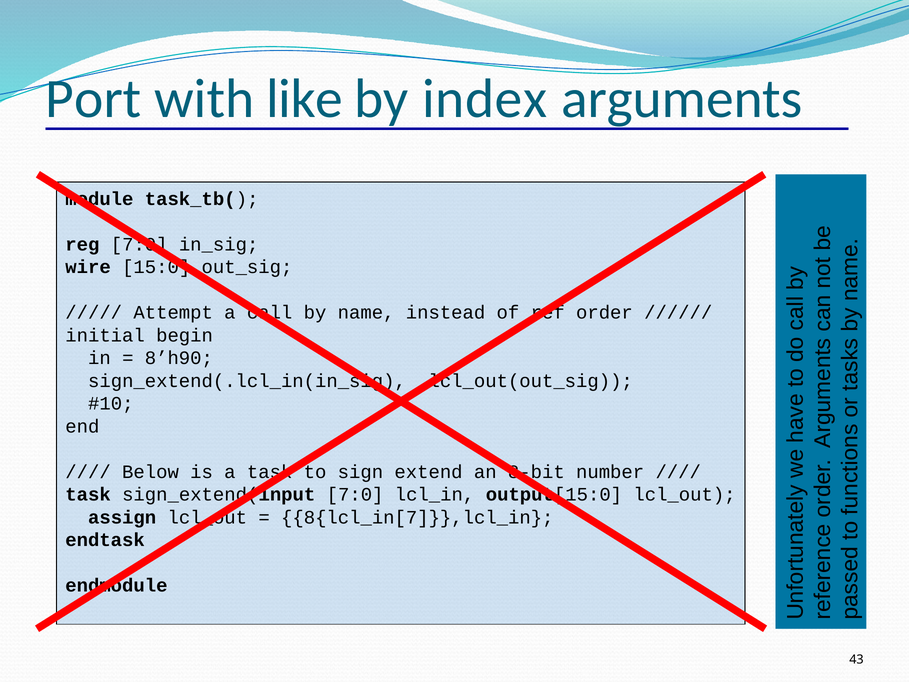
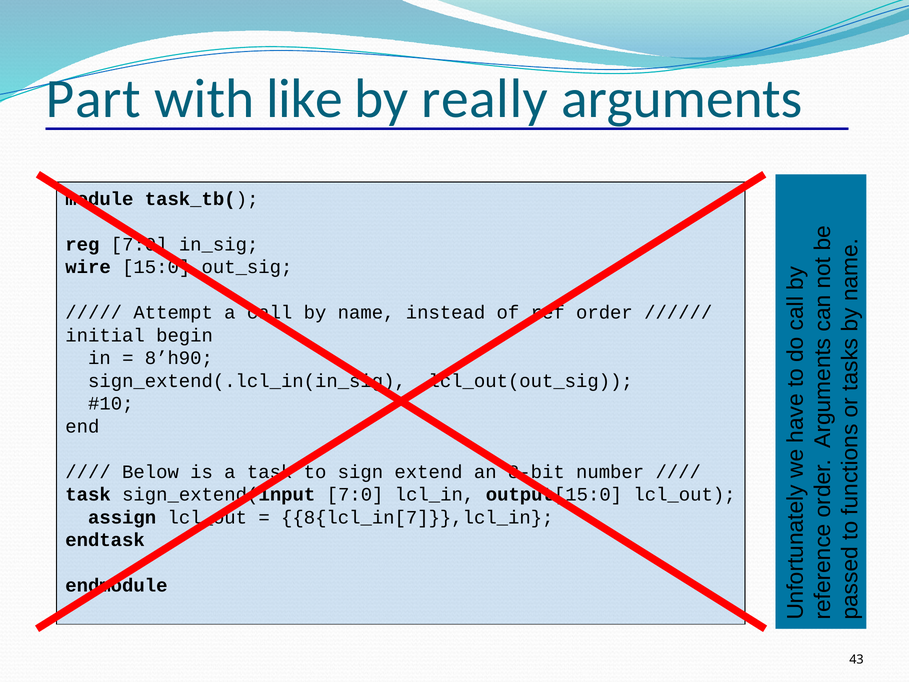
Port: Port -> Part (93, 99)
index: index -> really (485, 99)
